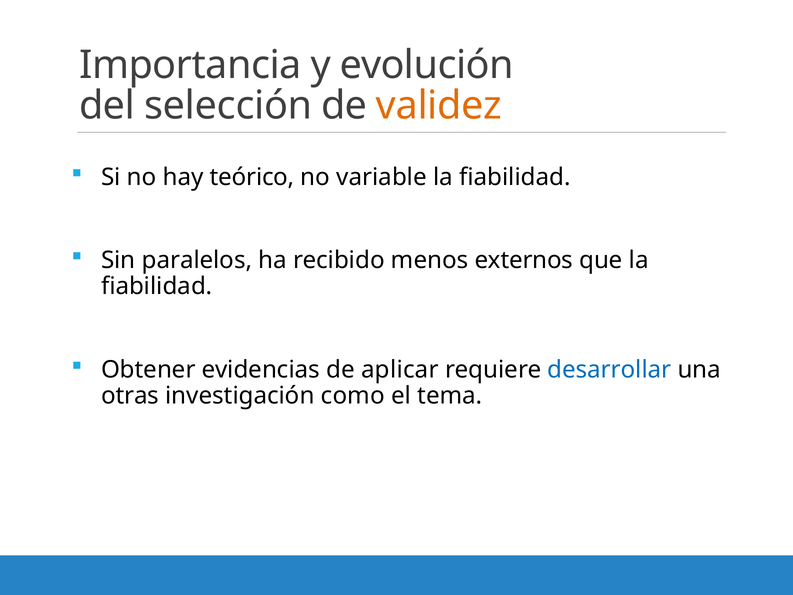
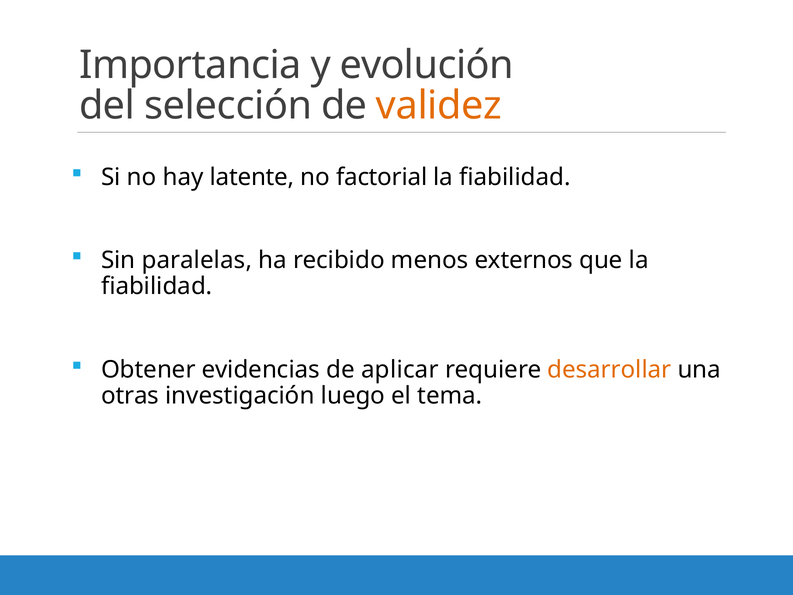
teórico: teórico -> latente (252, 177)
variable: variable -> factorial (382, 177)
paralelos: paralelos -> paralelas (197, 260)
desarrollar colour: blue -> orange (609, 369)
como: como -> luego (353, 396)
